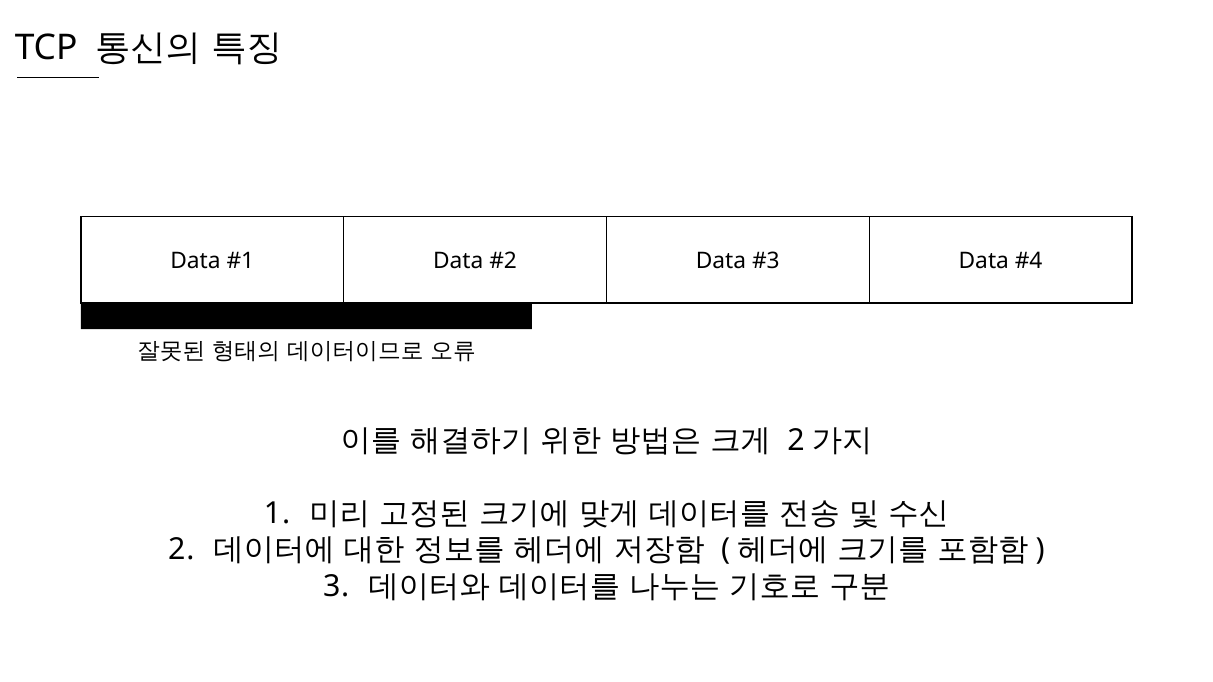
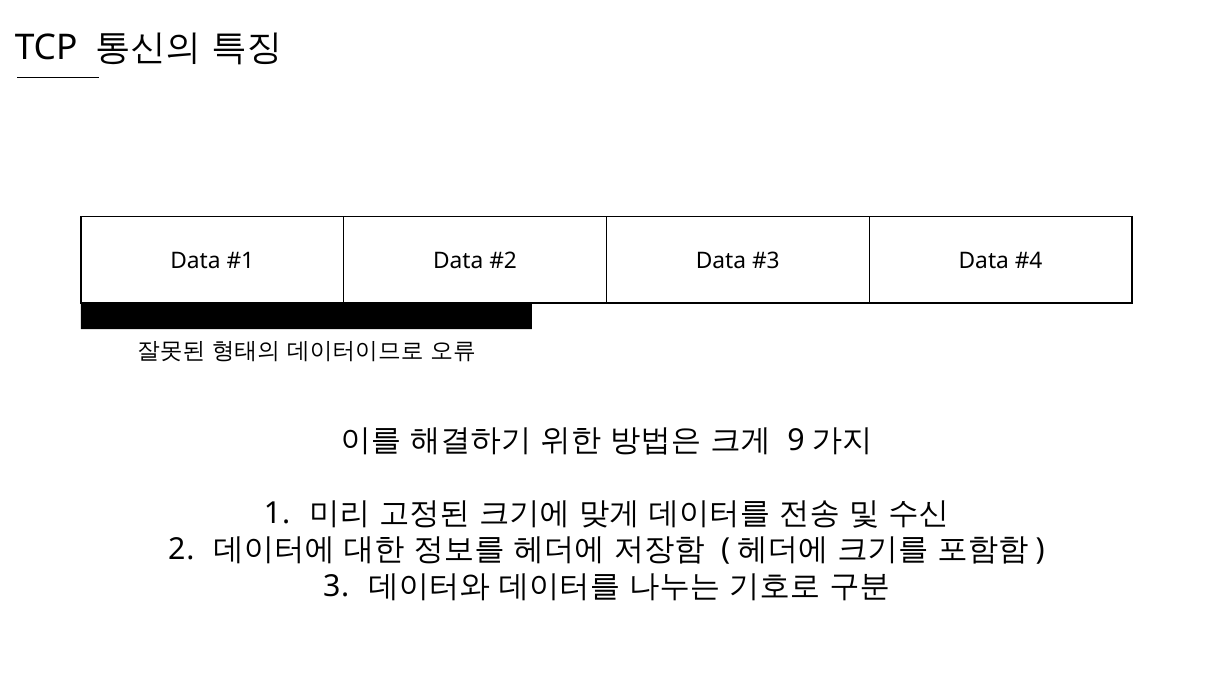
2: 2 -> 9 (796, 441)
